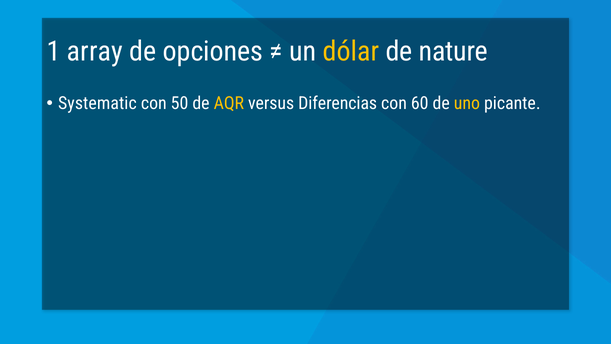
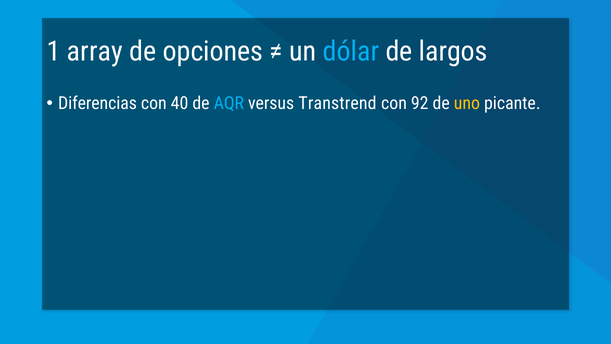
dólar colour: yellow -> light blue (351, 51)
nature: nature -> largos (453, 51)
Systematic: Systematic -> Diferencias (97, 103)
50: 50 -> 40 (180, 103)
AQR colour: yellow -> light blue (229, 103)
Diferencias: Diferencias -> Transtrend (338, 103)
60: 60 -> 92 (420, 103)
